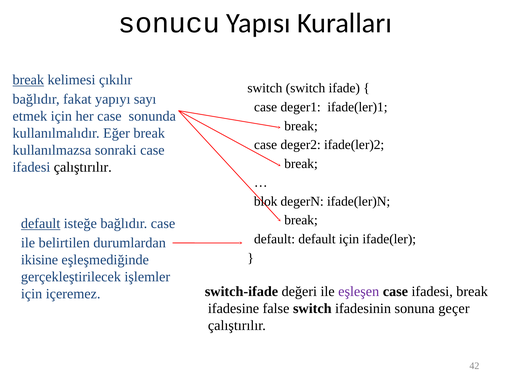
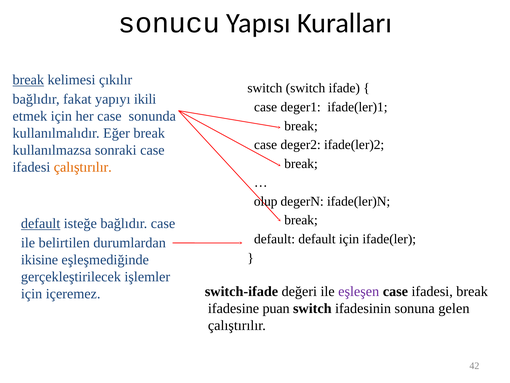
sayı: sayı -> ikili (145, 99)
çalıştırılır colour: black -> orange (83, 167)
blok: blok -> olup (266, 201)
false: false -> puan (276, 308)
geçer: geçer -> gelen (454, 308)
